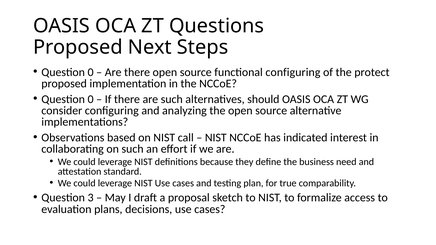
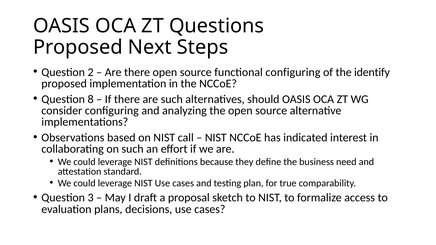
0: 0 -> 2 (91, 72)
protect: protect -> identify (372, 72)
0: 0 -> 8 (91, 99)
